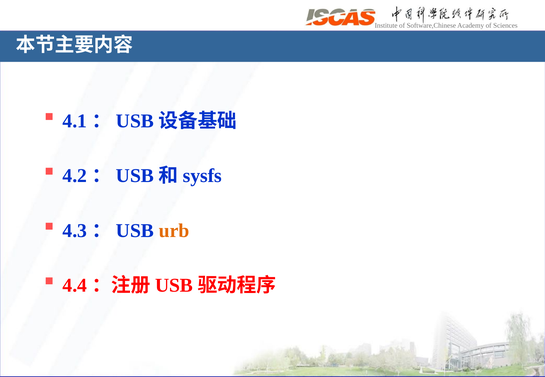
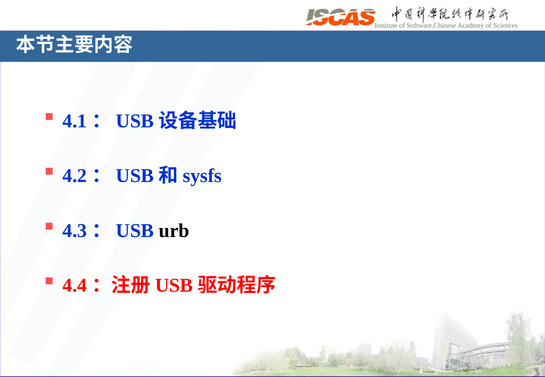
urb colour: orange -> black (174, 231)
